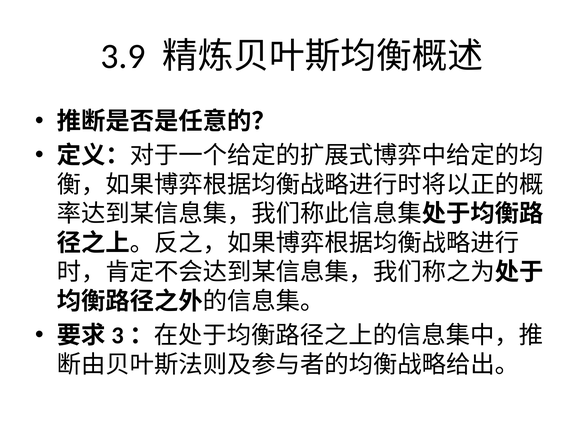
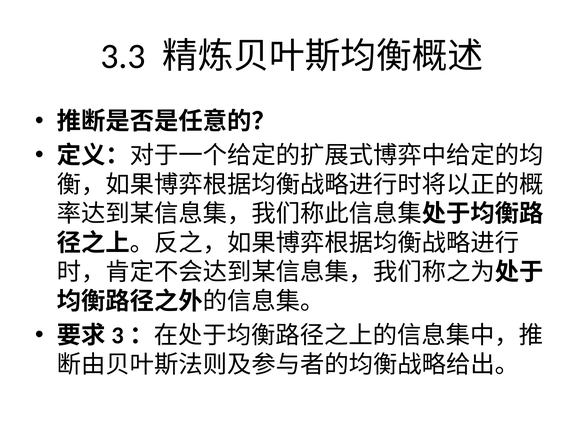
3.9: 3.9 -> 3.3 (123, 57)
